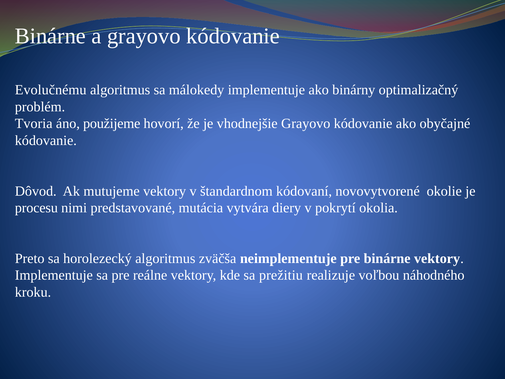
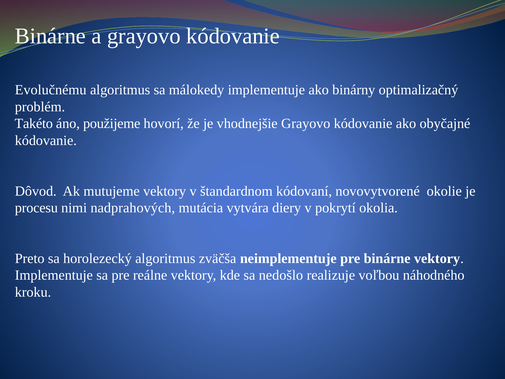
Tvoria: Tvoria -> Takéto (34, 124)
predstavované: predstavované -> nadprahových (133, 208)
prežitiu: prežitiu -> nedošlo (281, 275)
